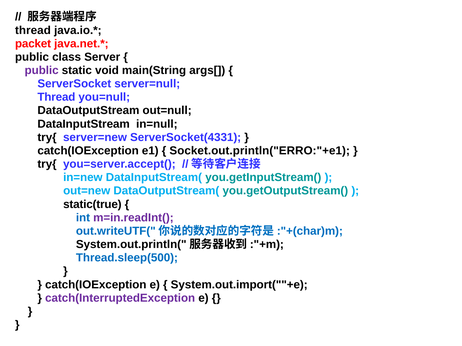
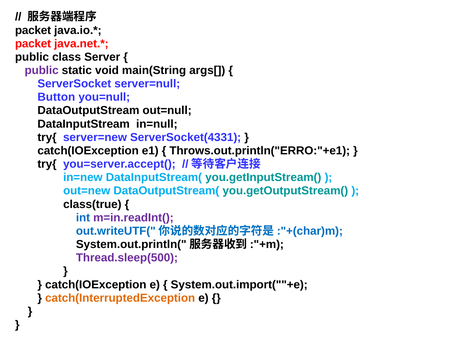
thread: thread -> packet (33, 30)
Thread: Thread -> Button (56, 97)
Socket.out.println("ERRO:"+e1: Socket.out.println("ERRO:"+e1 -> Throws.out.println("ERRO:"+e1 (260, 151)
static(true: static(true -> class(true (92, 205)
Thread.sleep(500 colour: blue -> purple (127, 258)
catch(InterruptedException colour: purple -> orange (120, 298)
